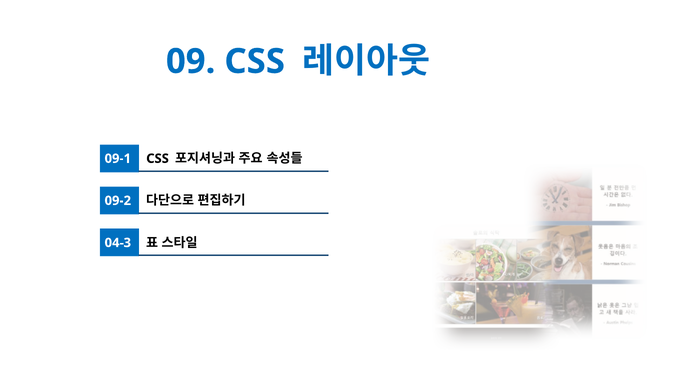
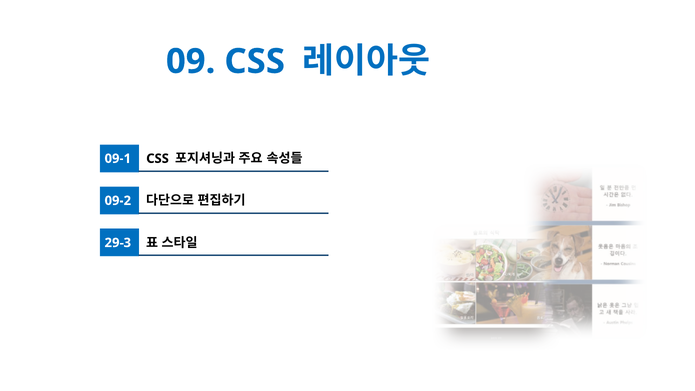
04-3: 04-3 -> 29-3 (118, 243)
